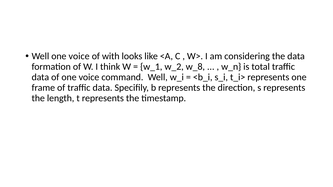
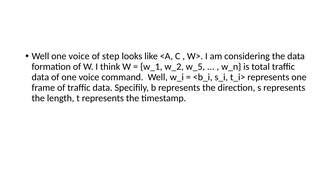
with: with -> step (111, 56)
w_8: w_8 -> w_5 (195, 67)
